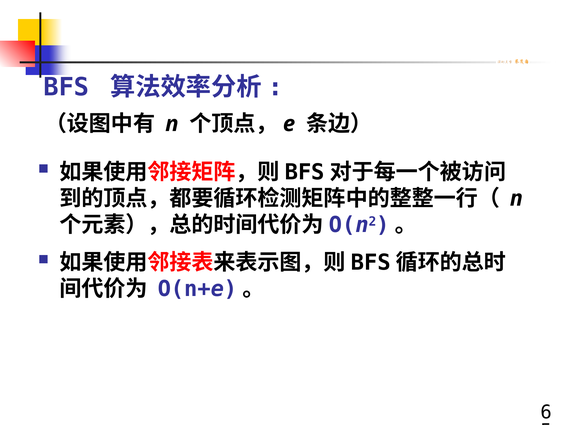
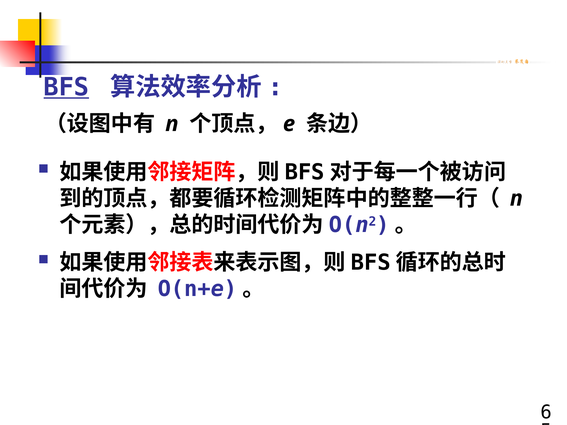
BFS underline: none -> present (66, 87)
